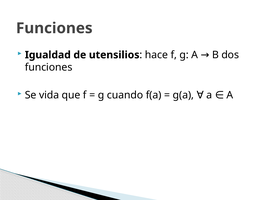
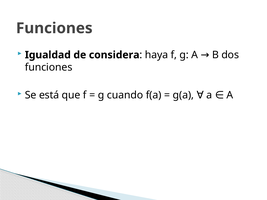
utensilios: utensilios -> considera (114, 55)
hace: hace -> haya (157, 55)
vida: vida -> está (49, 95)
